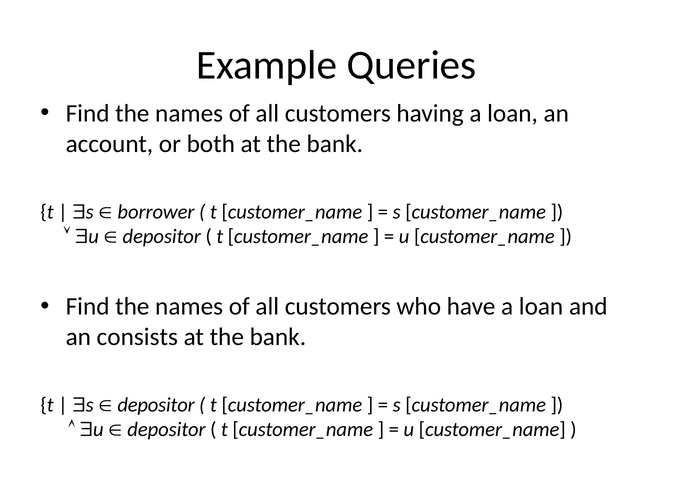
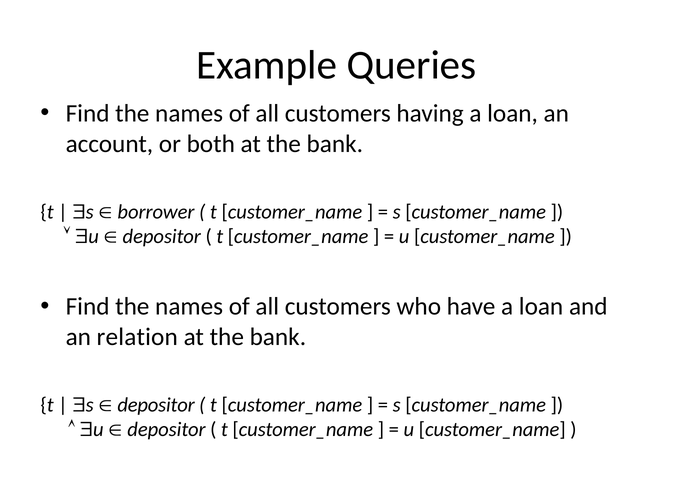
consists: consists -> relation (137, 337)
